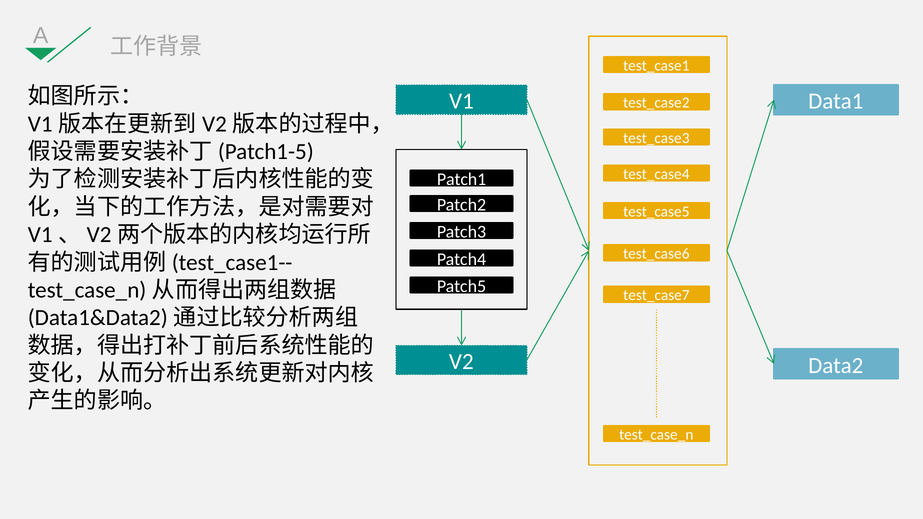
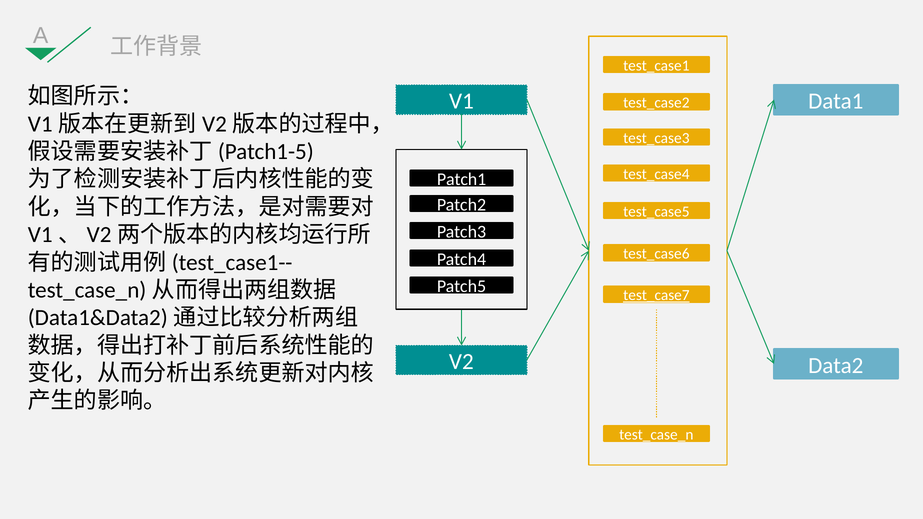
test_case7 underline: none -> present (656, 295)
